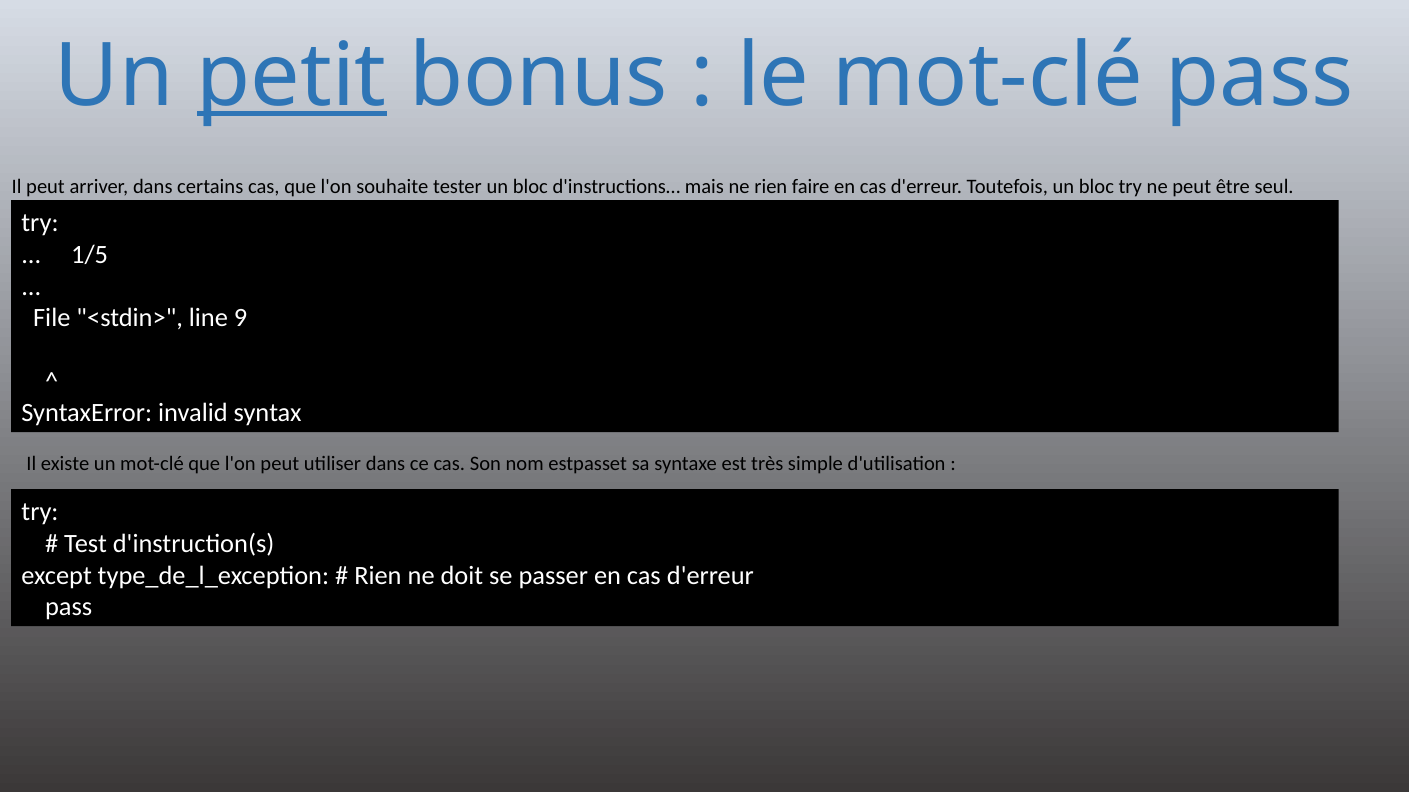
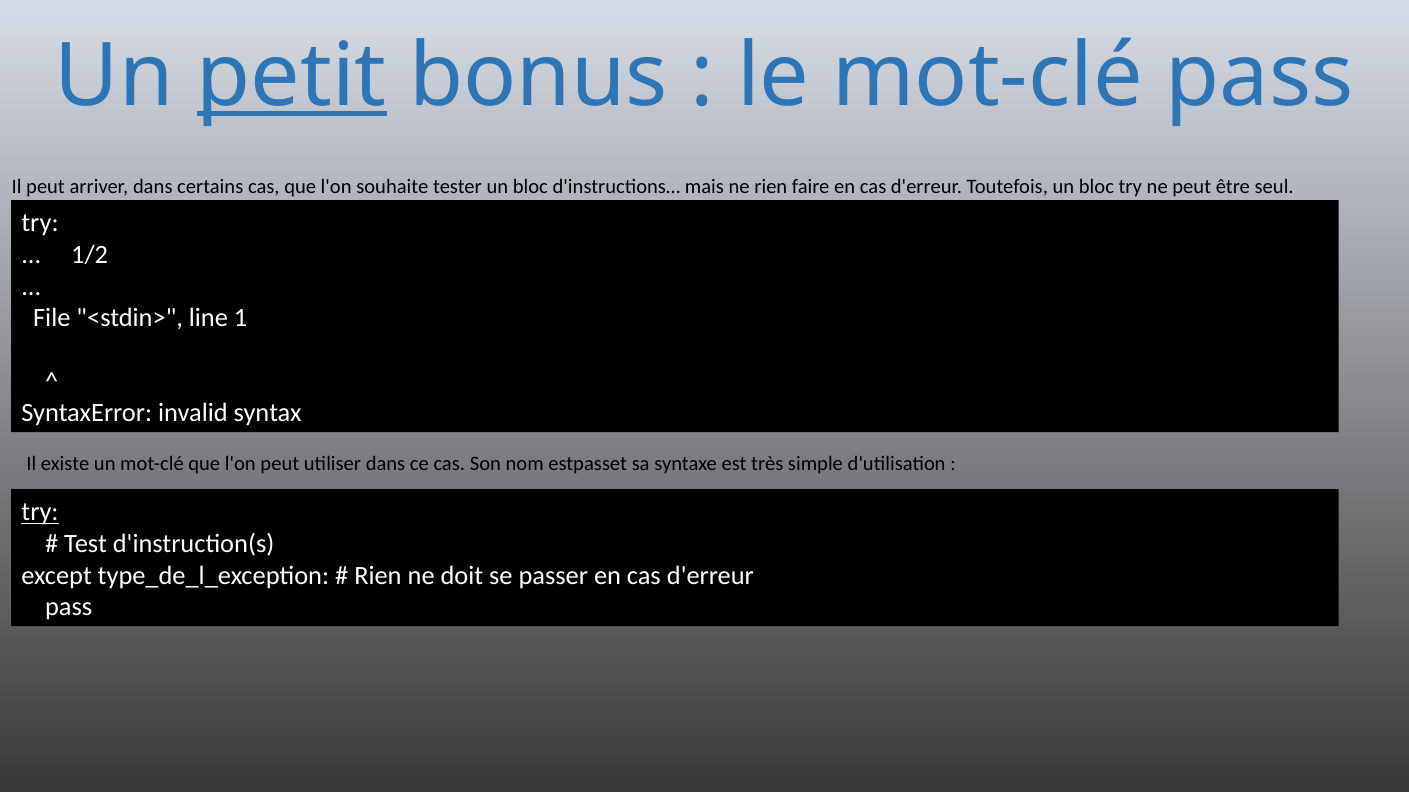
1/5: 1/5 -> 1/2 (90, 255)
9: 9 -> 1 (241, 318)
try underline: none -> present (40, 512)
